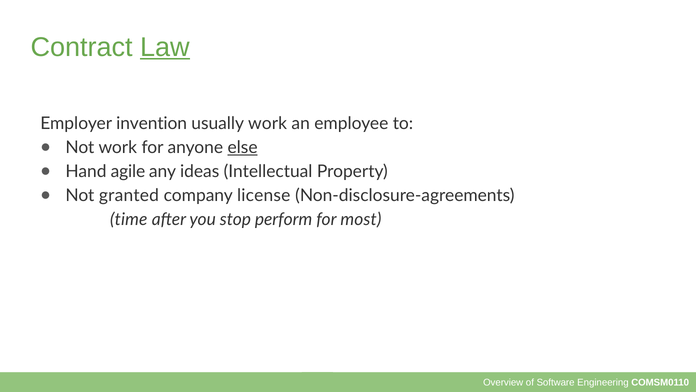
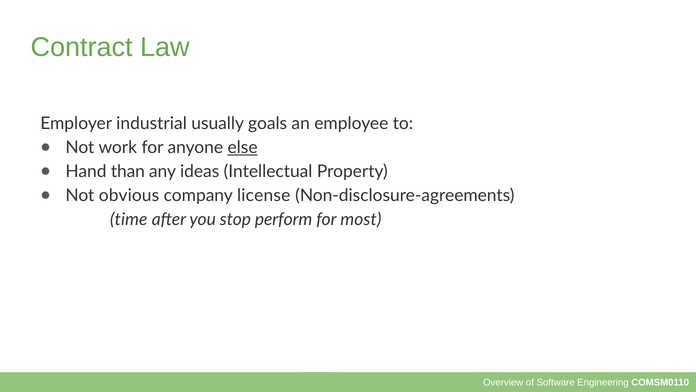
Law underline: present -> none (165, 47)
invention: invention -> industrial (152, 123)
usually work: work -> goals (268, 123)
agile: agile -> than (128, 171)
granted: granted -> obvious (129, 195)
